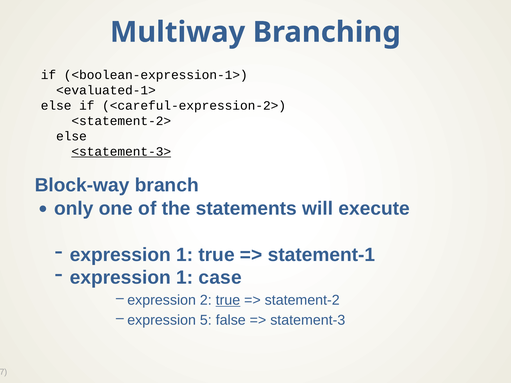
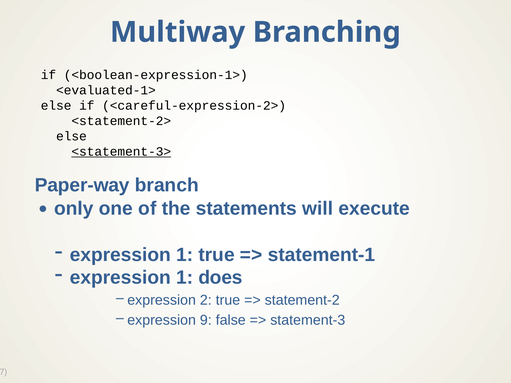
Block-way: Block-way -> Paper-way (82, 185)
case: case -> does (220, 278)
true underline: present -> none (228, 300)
5: 5 -> 9 (206, 320)
